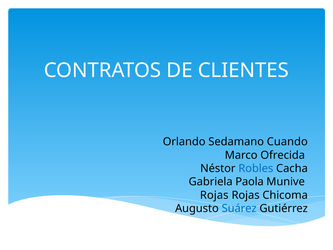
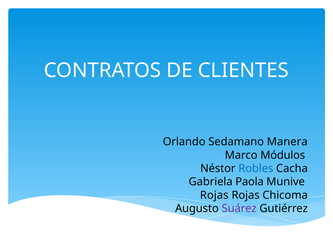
Cuando: Cuando -> Manera (287, 142)
Ofrecida: Ofrecida -> Módulos (283, 155)
Suárez colour: blue -> purple (239, 208)
